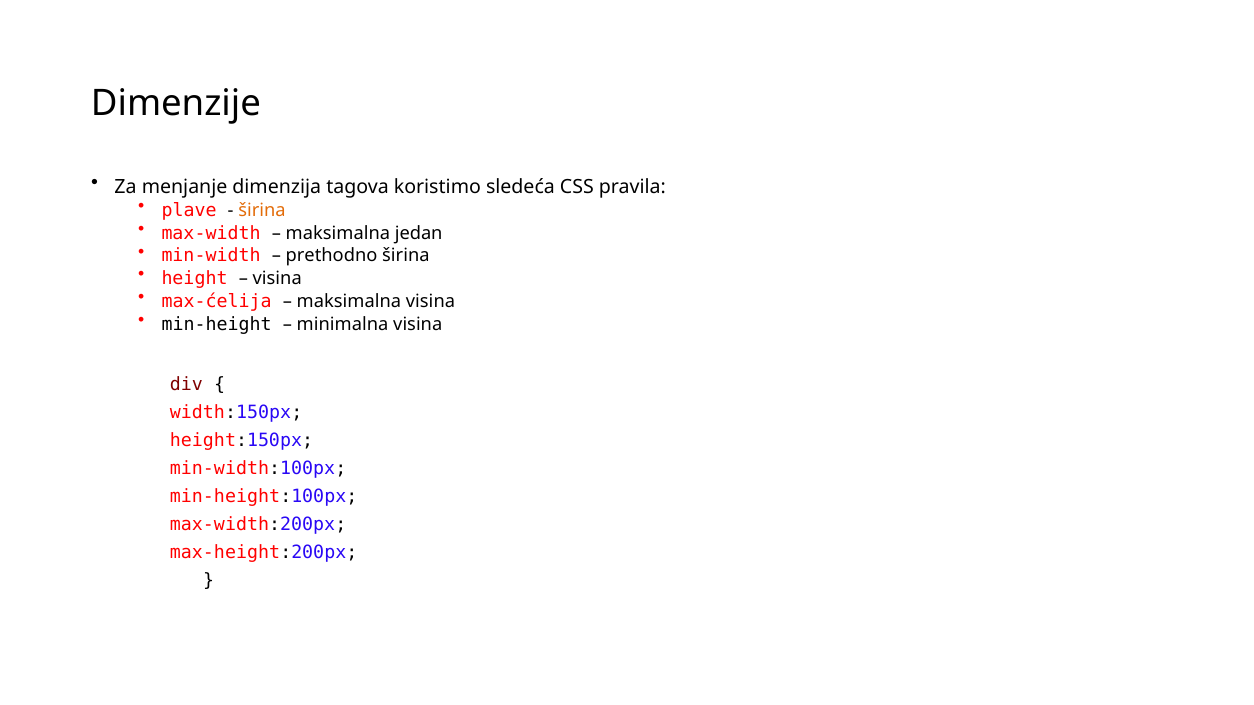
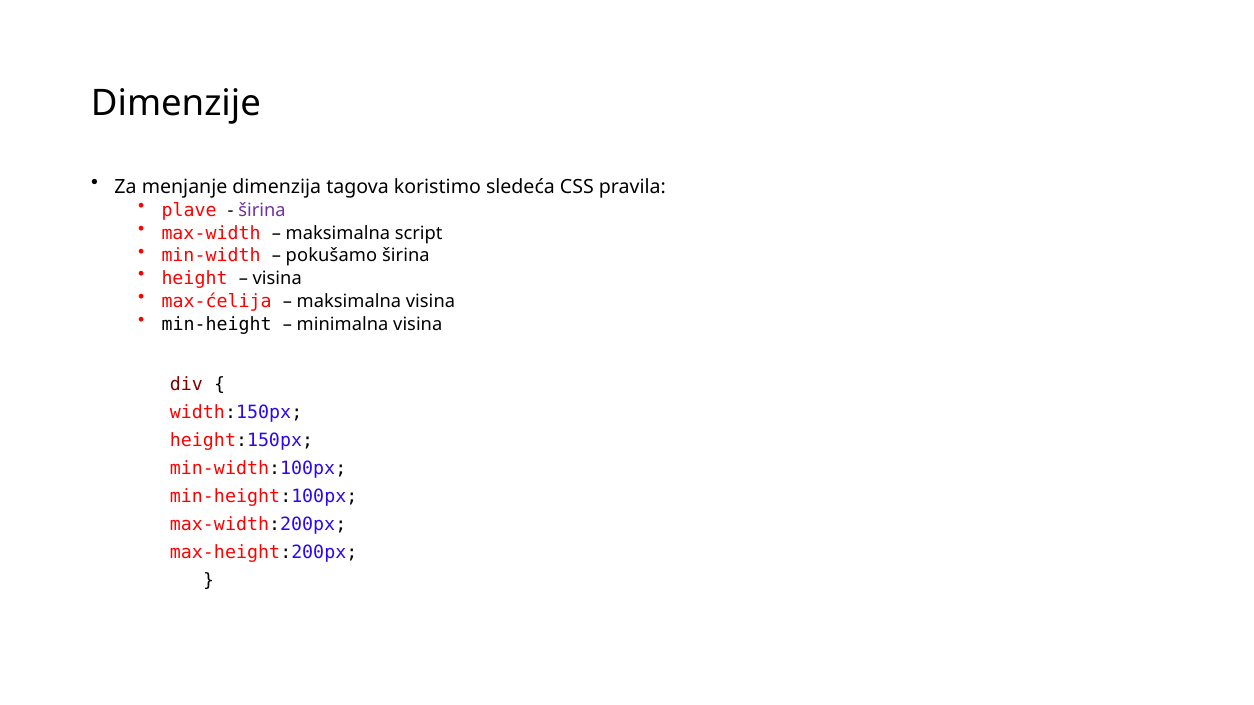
širina colour: orange -> purple (262, 211)
jedan: jedan -> script (419, 233)
prethodno: prethodno -> pokušamo (331, 256)
